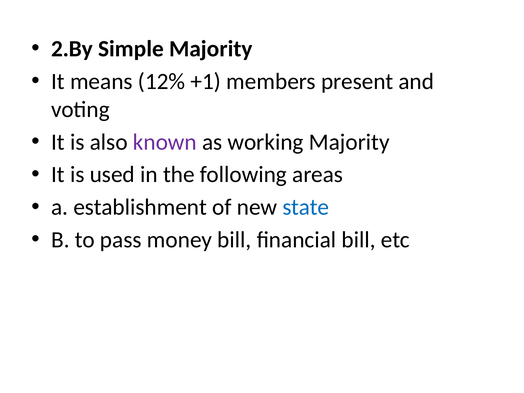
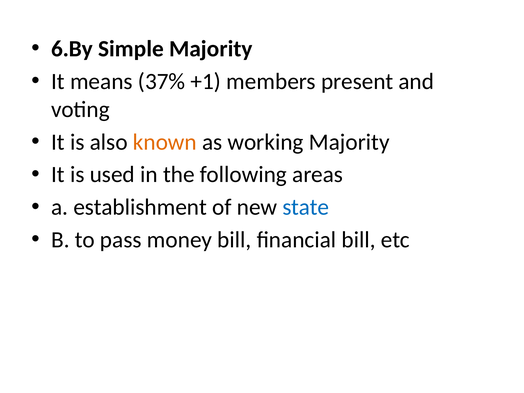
2.By: 2.By -> 6.By (72, 49)
12%: 12% -> 37% (162, 81)
known colour: purple -> orange (165, 142)
